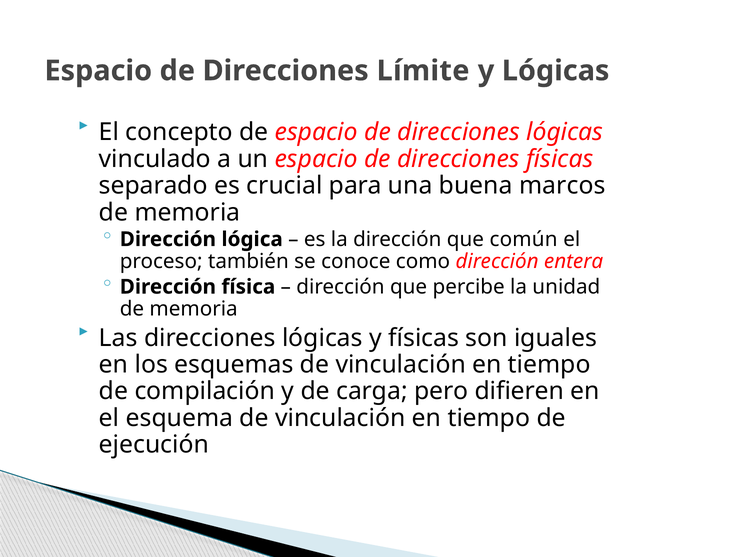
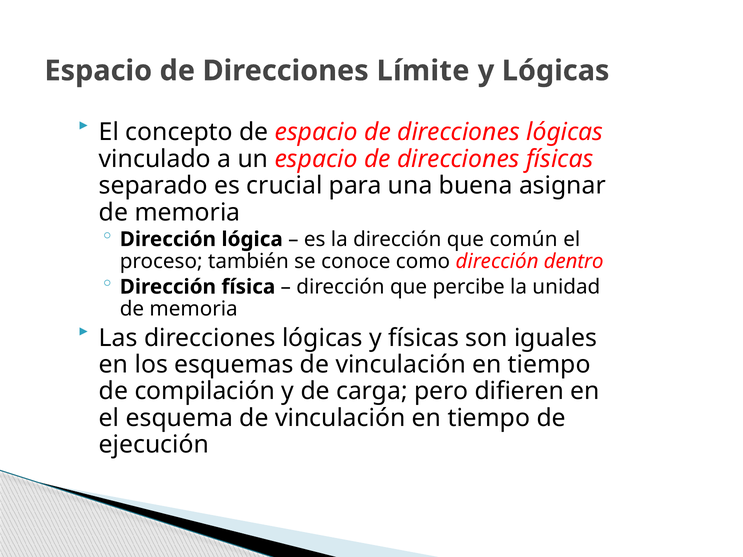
marcos: marcos -> asignar (562, 186)
entera: entera -> dentro (574, 262)
